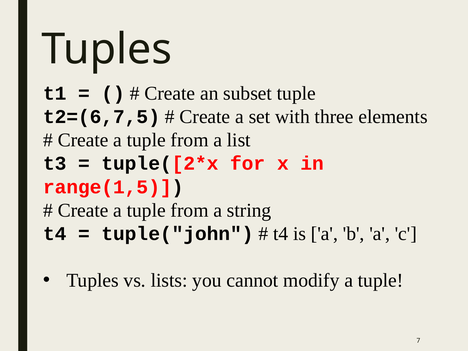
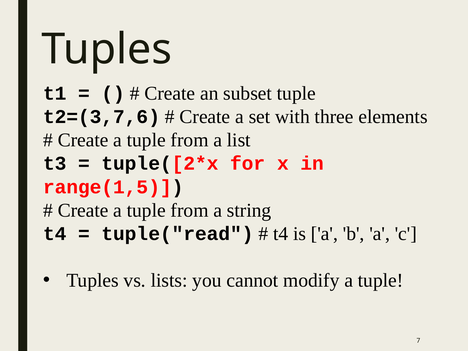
t2=(6,7,5: t2=(6,7,5 -> t2=(3,7,6 (102, 117)
tuple("john: tuple("john -> tuple("read (178, 234)
